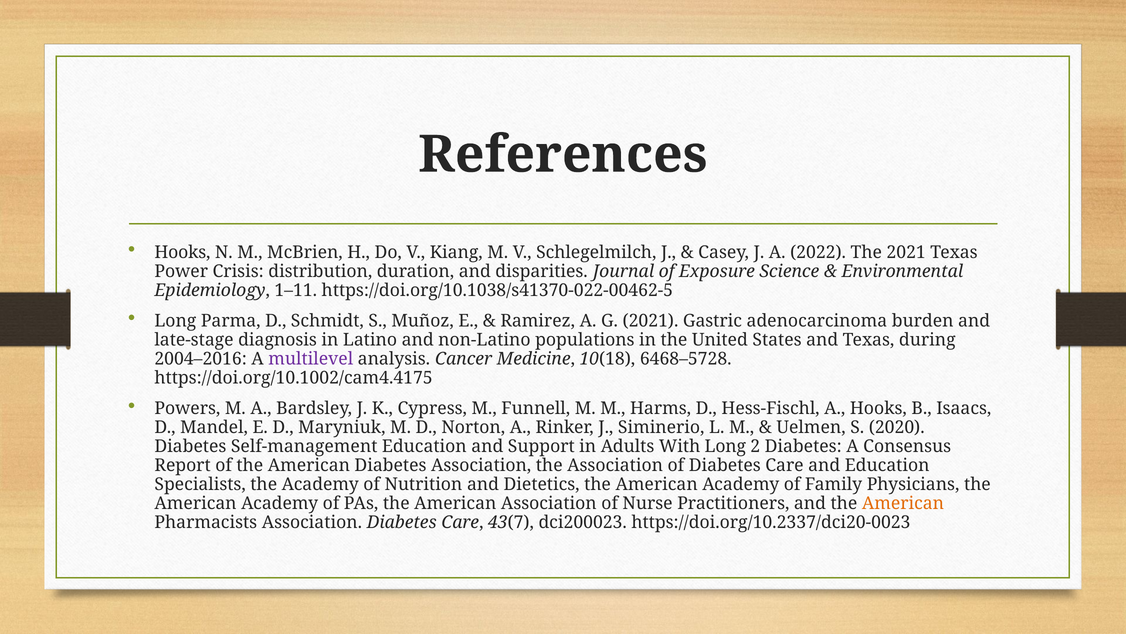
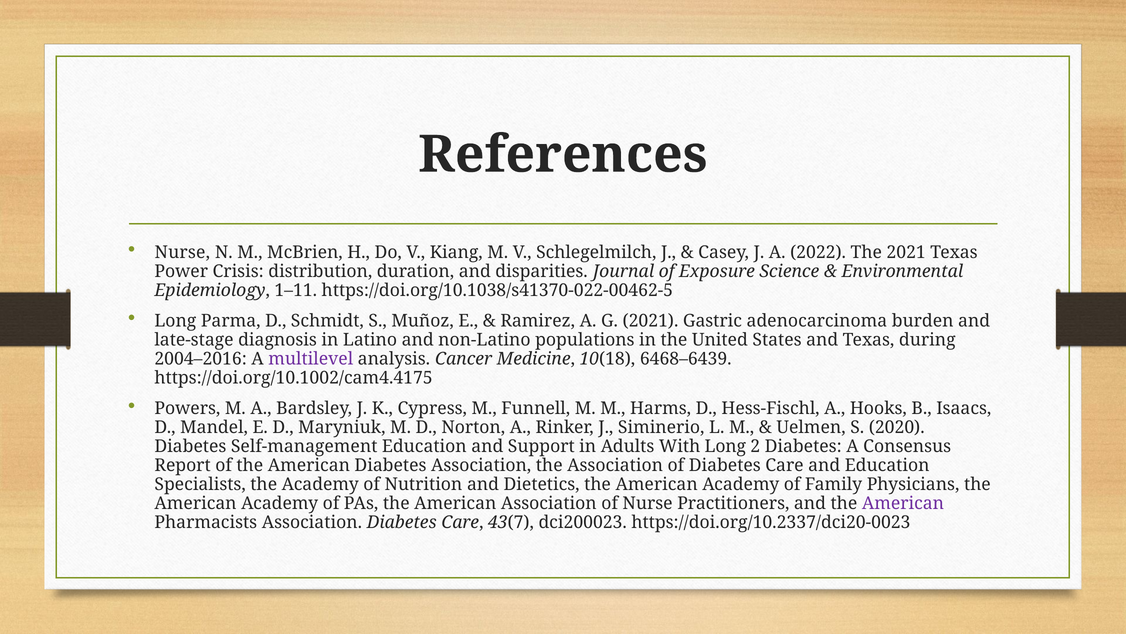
Hooks: Hooks -> Nurse (182, 252)
6468–5728: 6468–5728 -> 6468–6439 (686, 359)
American colour: orange -> purple (903, 503)
